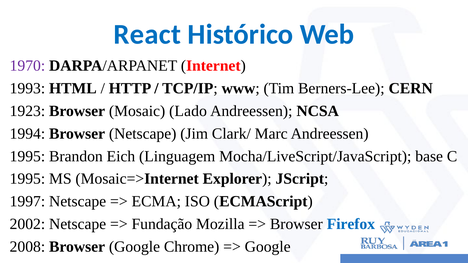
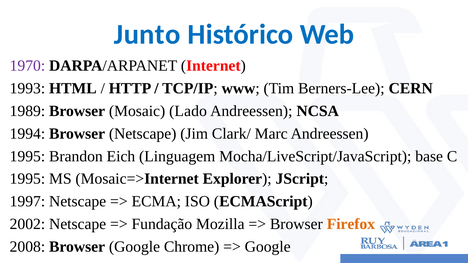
React: React -> Junto (147, 34)
1923: 1923 -> 1989 (27, 111)
Firefox colour: blue -> orange (351, 224)
